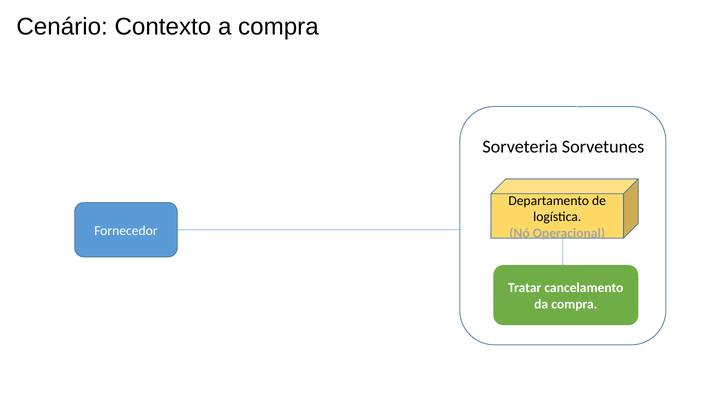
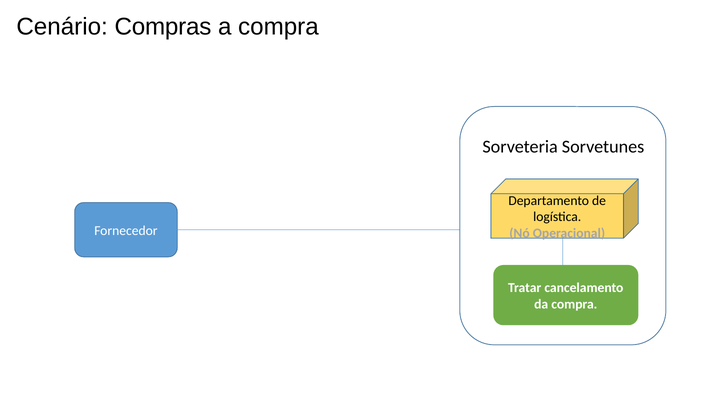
Contexto: Contexto -> Compras (163, 27)
